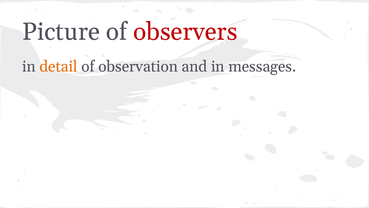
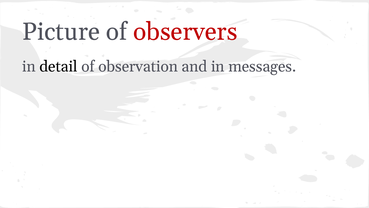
detail colour: orange -> black (59, 66)
